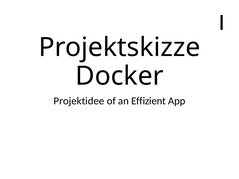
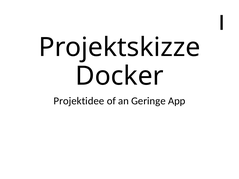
Effizient: Effizient -> Geringe (148, 101)
